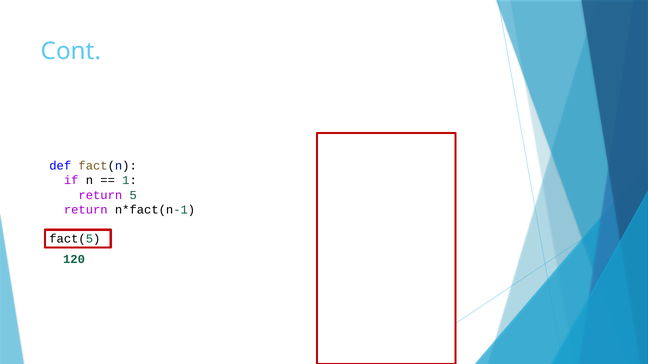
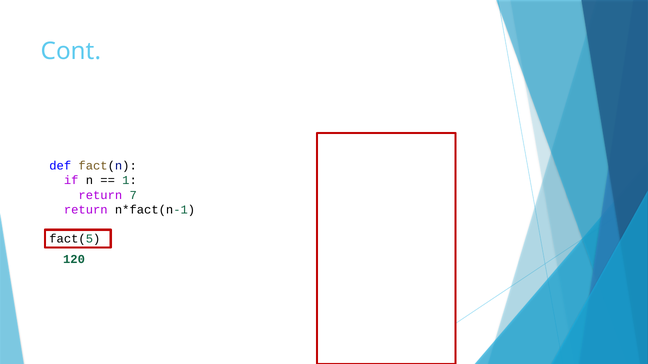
5: 5 -> 7 (133, 195)
